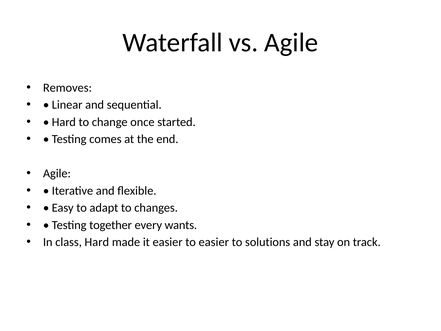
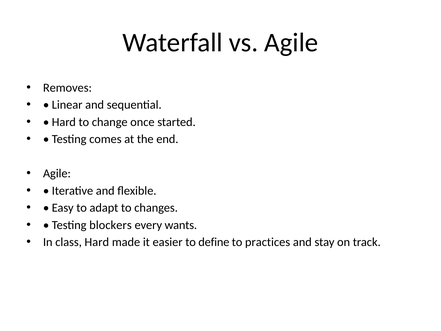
together: together -> blockers (111, 225)
to easier: easier -> define (214, 242)
solutions: solutions -> practices (268, 242)
